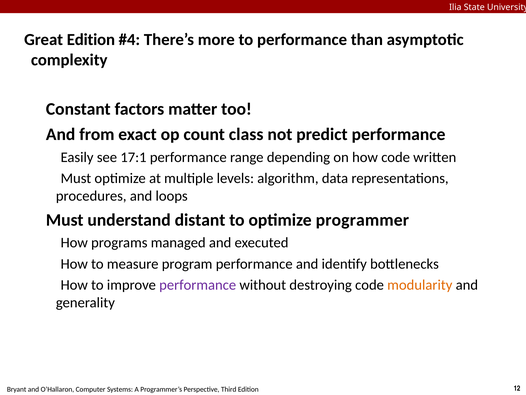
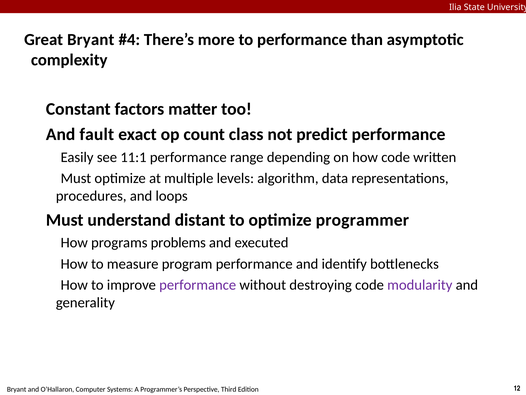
Great Edition: Edition -> Bryant (91, 40)
from: from -> fault (97, 134)
17:1: 17:1 -> 11:1 (133, 157)
managed: managed -> problems (178, 242)
modularity colour: orange -> purple (420, 285)
